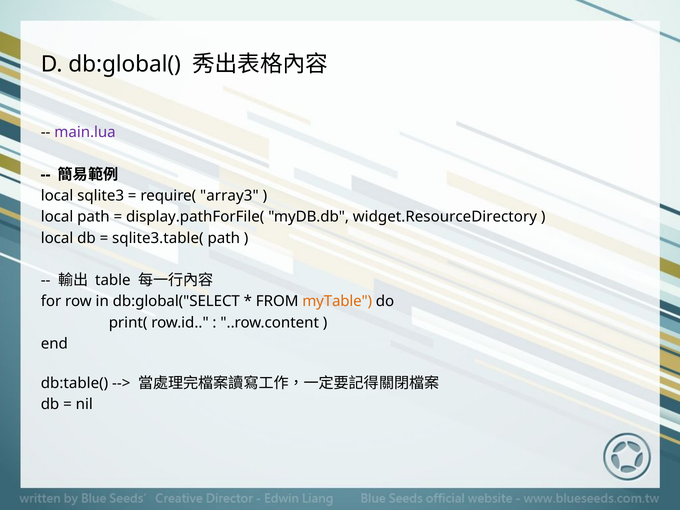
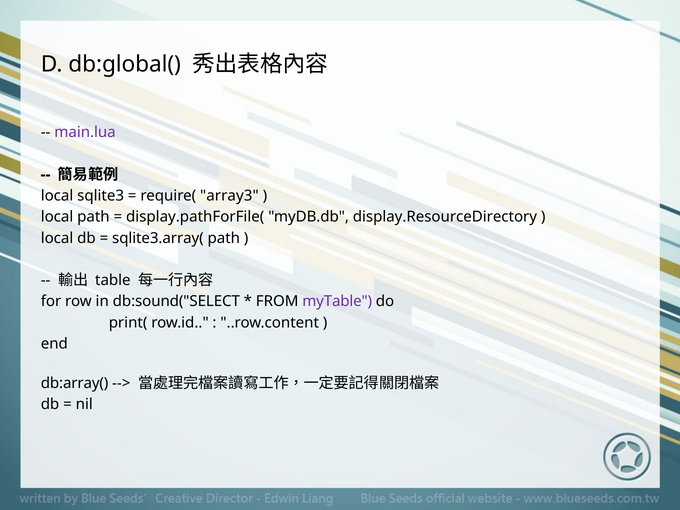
widget.ResourceDirectory: widget.ResourceDirectory -> display.ResourceDirectory (445, 217)
sqlite3.table(: sqlite3.table( -> sqlite3.array( (158, 238)
db:global("SELECT: db:global("SELECT -> db:sound("SELECT (176, 301)
myTable colour: orange -> purple (337, 301)
db:table(: db:table( -> db:array( (75, 383)
